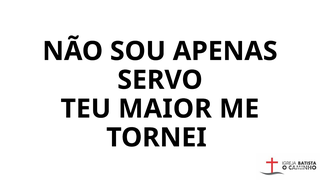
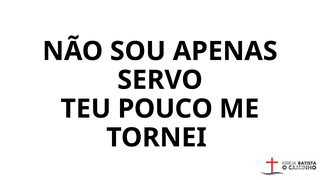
MAIOR: MAIOR -> POUCO (165, 109)
